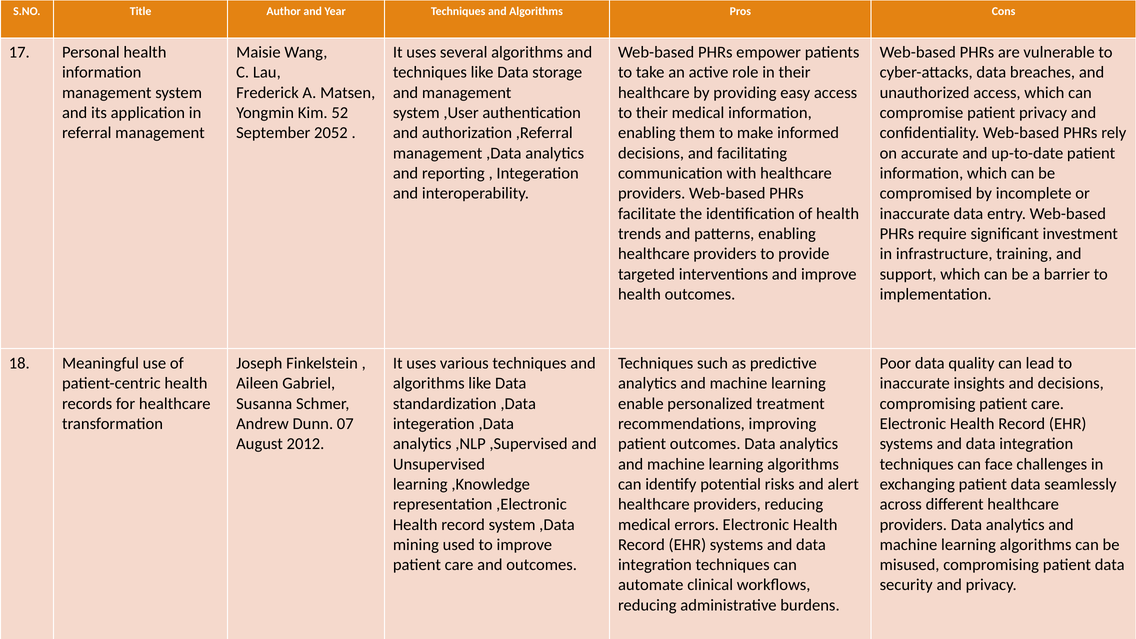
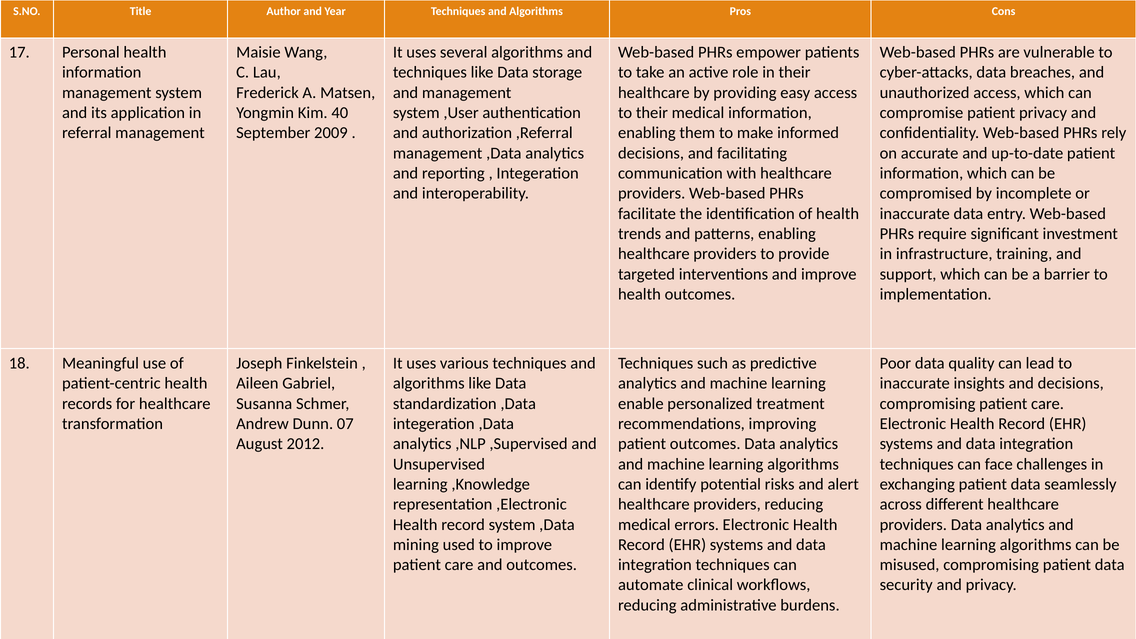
52: 52 -> 40 (340, 113)
2052: 2052 -> 2009 (331, 133)
